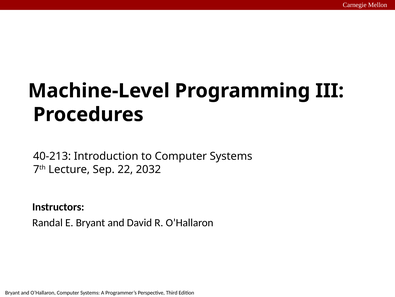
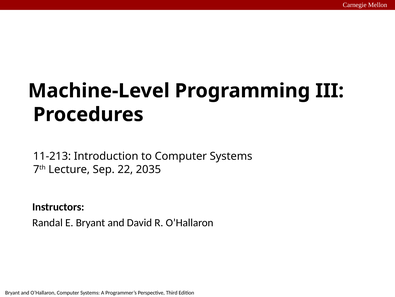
40-213: 40-213 -> 11-213 (52, 156)
2032: 2032 -> 2035 (148, 169)
